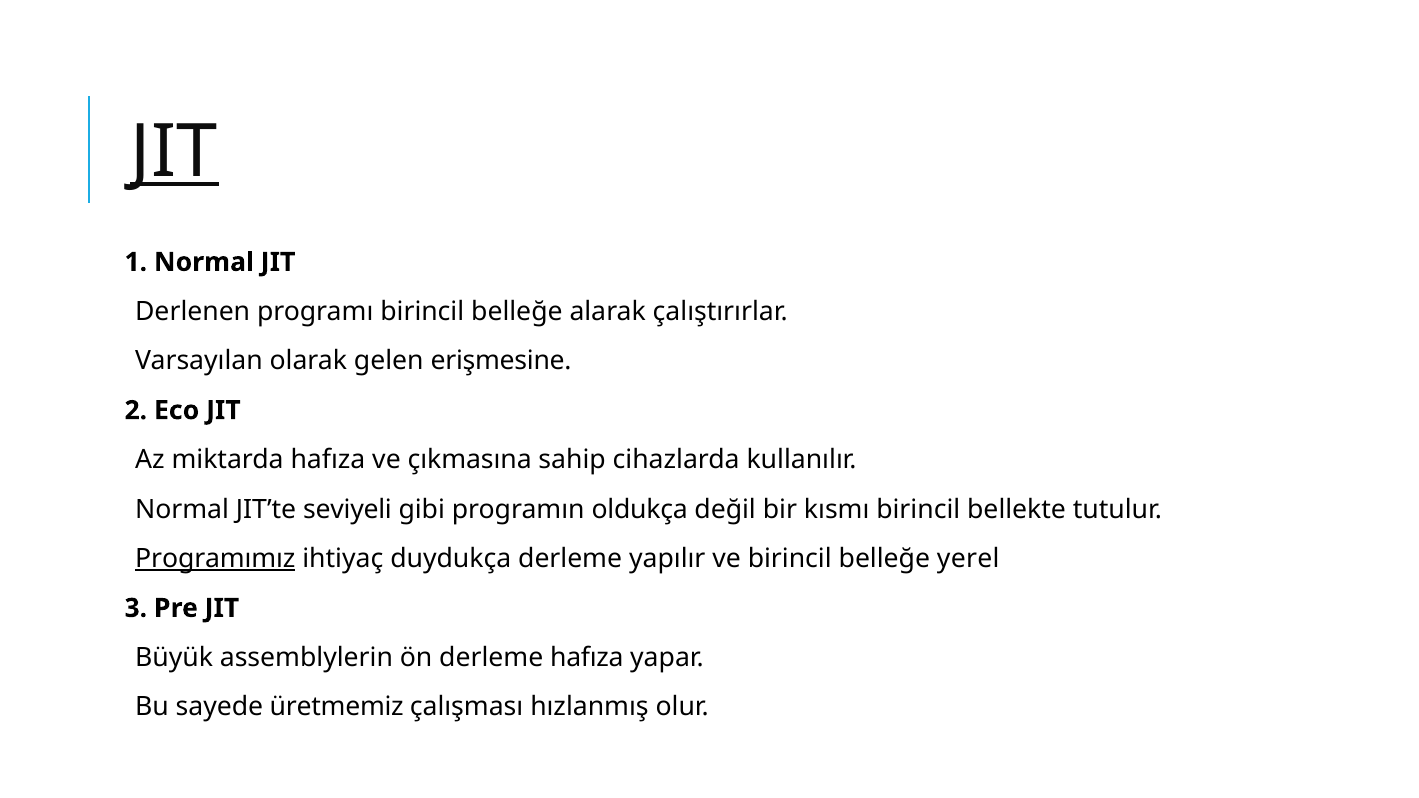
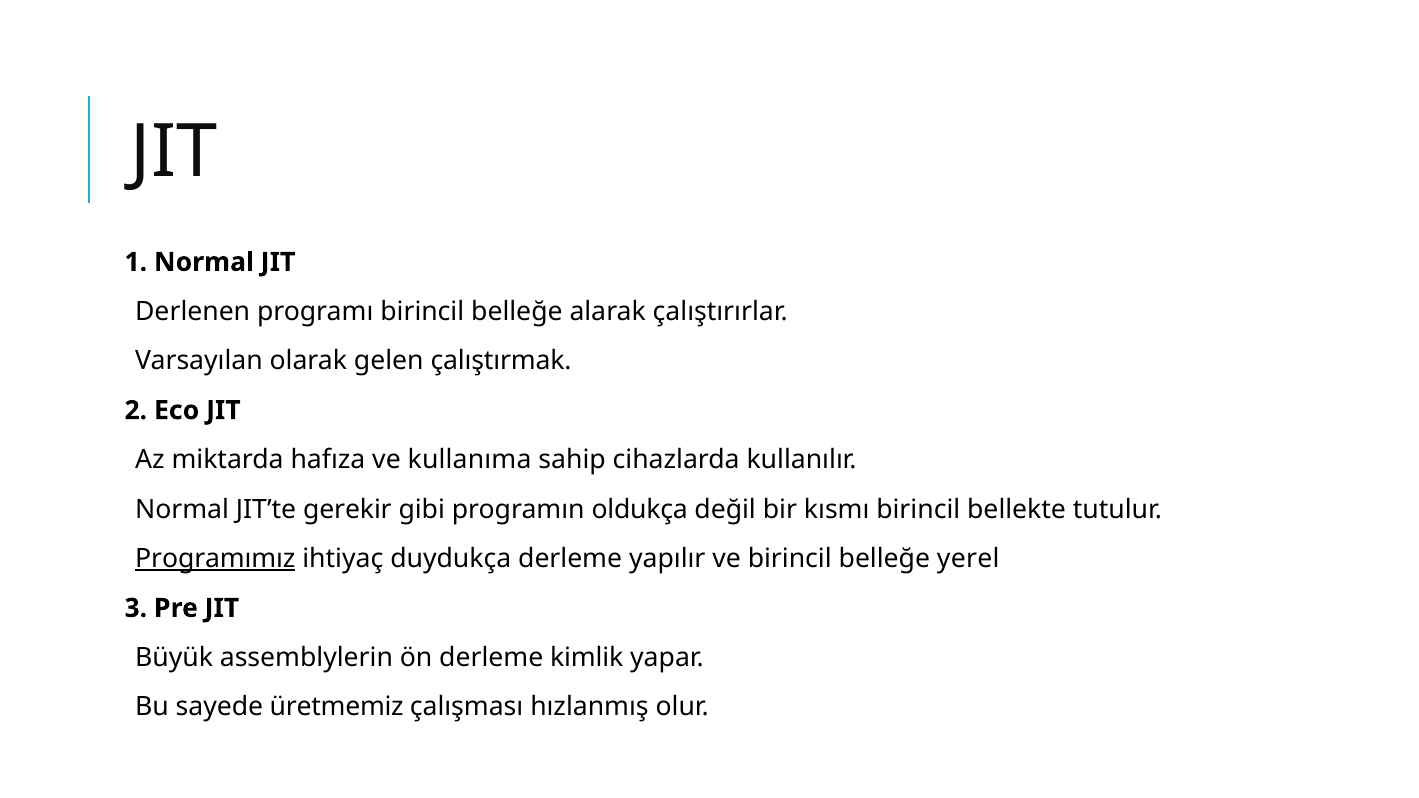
JIT underline: present -> none (174, 152)
erişmesine: erişmesine -> çalıştırmak (501, 361)
çıkmasına: çıkmasına -> kullanıma (470, 460)
seviyeli: seviyeli -> gerekir (347, 509)
derleme hafıza: hafıza -> kimlik (587, 658)
